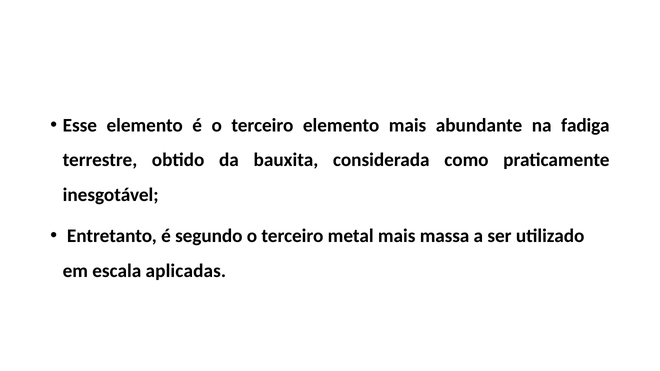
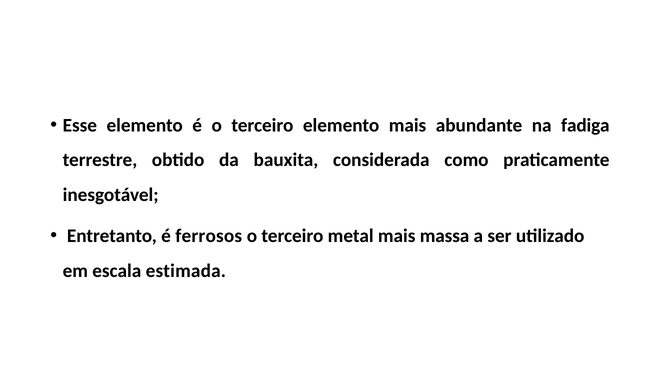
segundo: segundo -> ferrosos (209, 236)
aplicadas: aplicadas -> estimada (186, 271)
